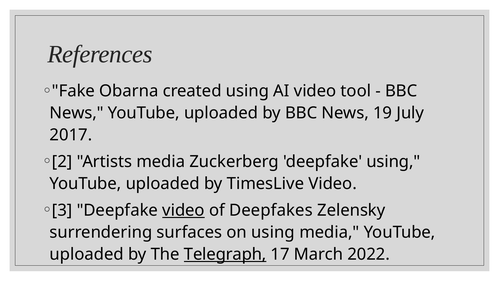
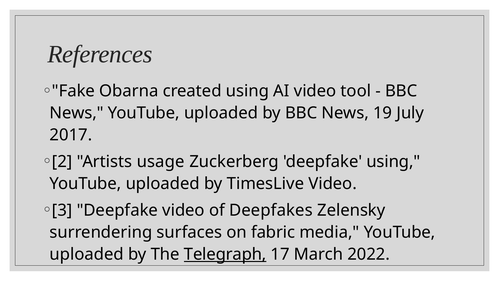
Artists media: media -> usage (161, 162)
video underline: present -> none (183, 210)
on using: using -> fabric (273, 232)
